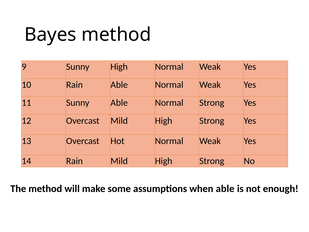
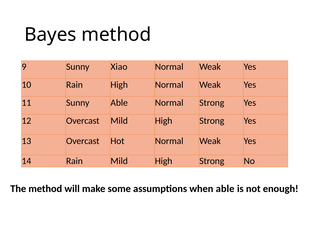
Sunny High: High -> Xiao (119, 67)
Rain Able: Able -> High (119, 85)
